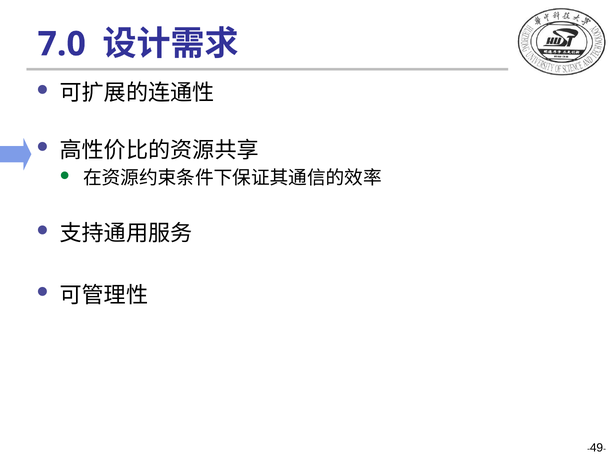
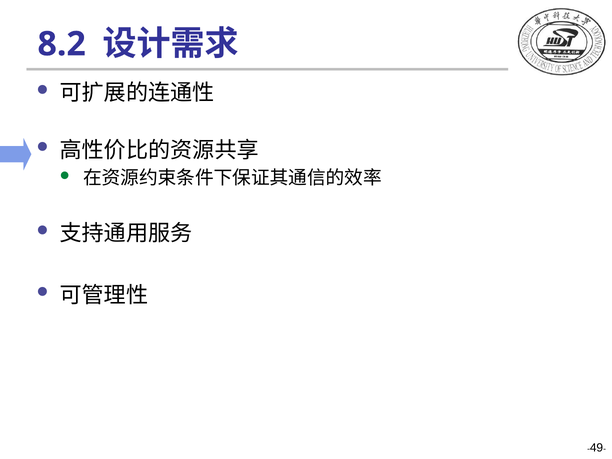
7.0: 7.0 -> 8.2 (62, 44)
